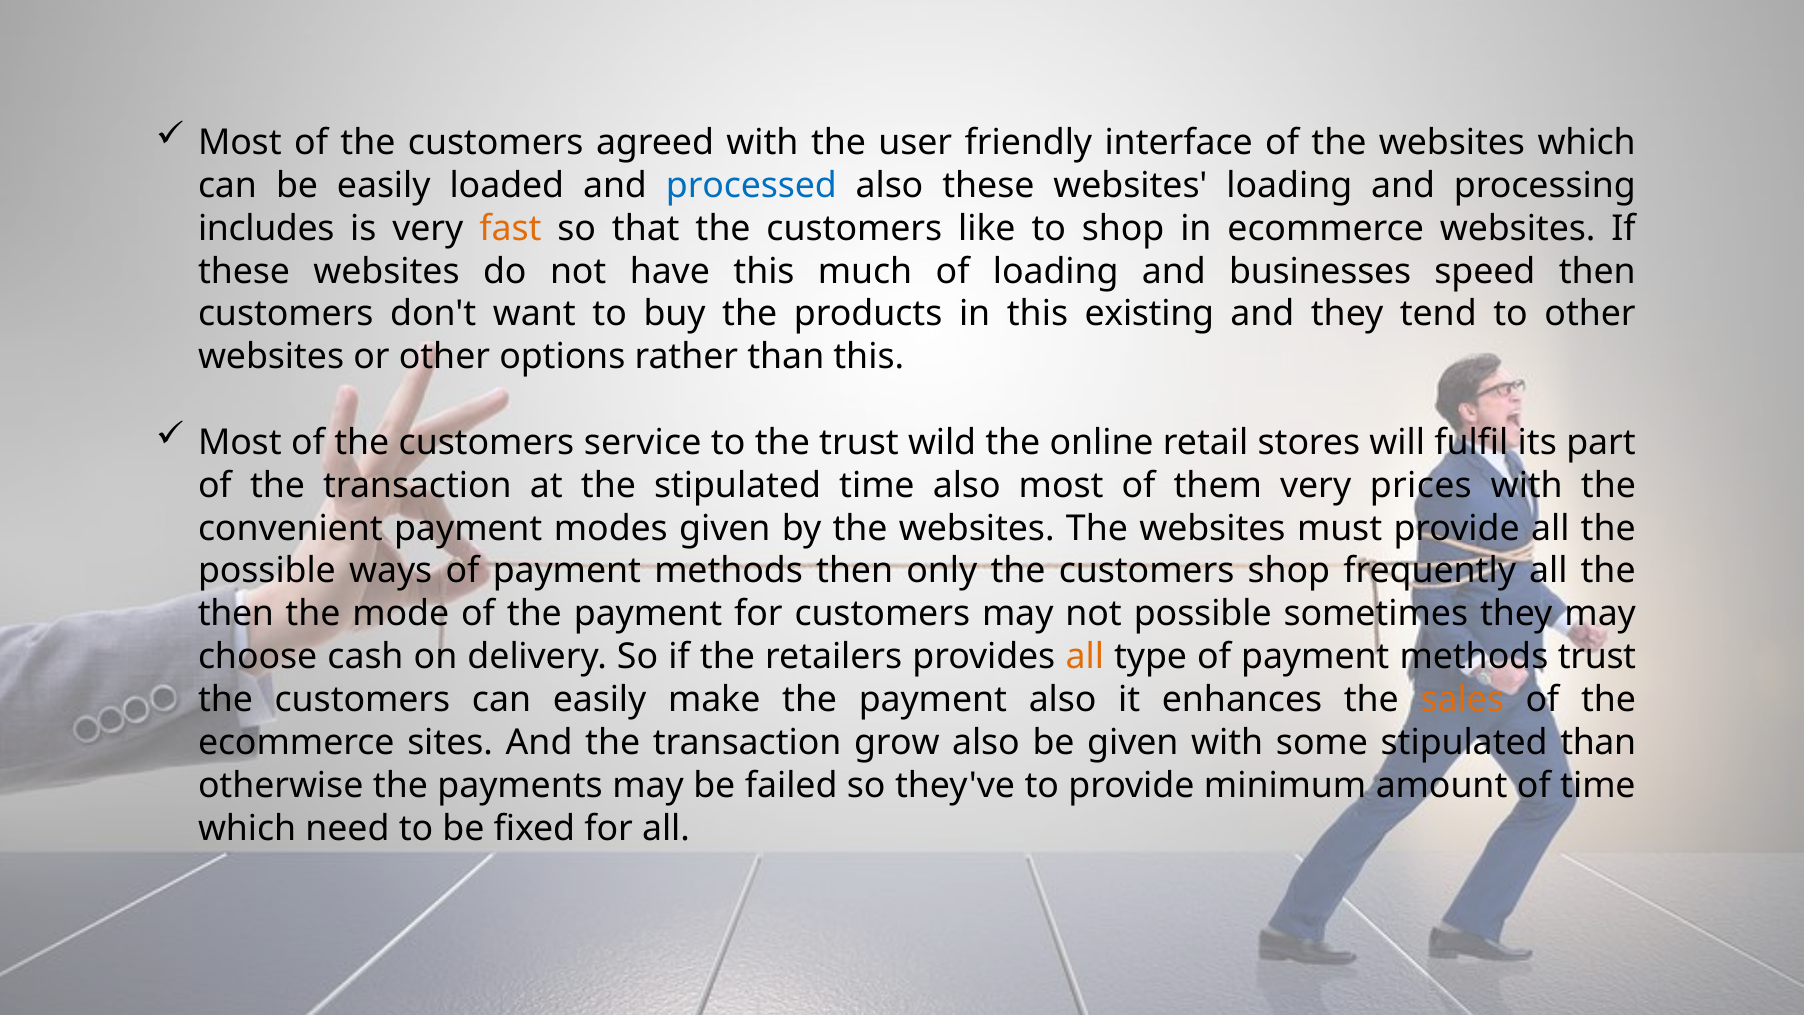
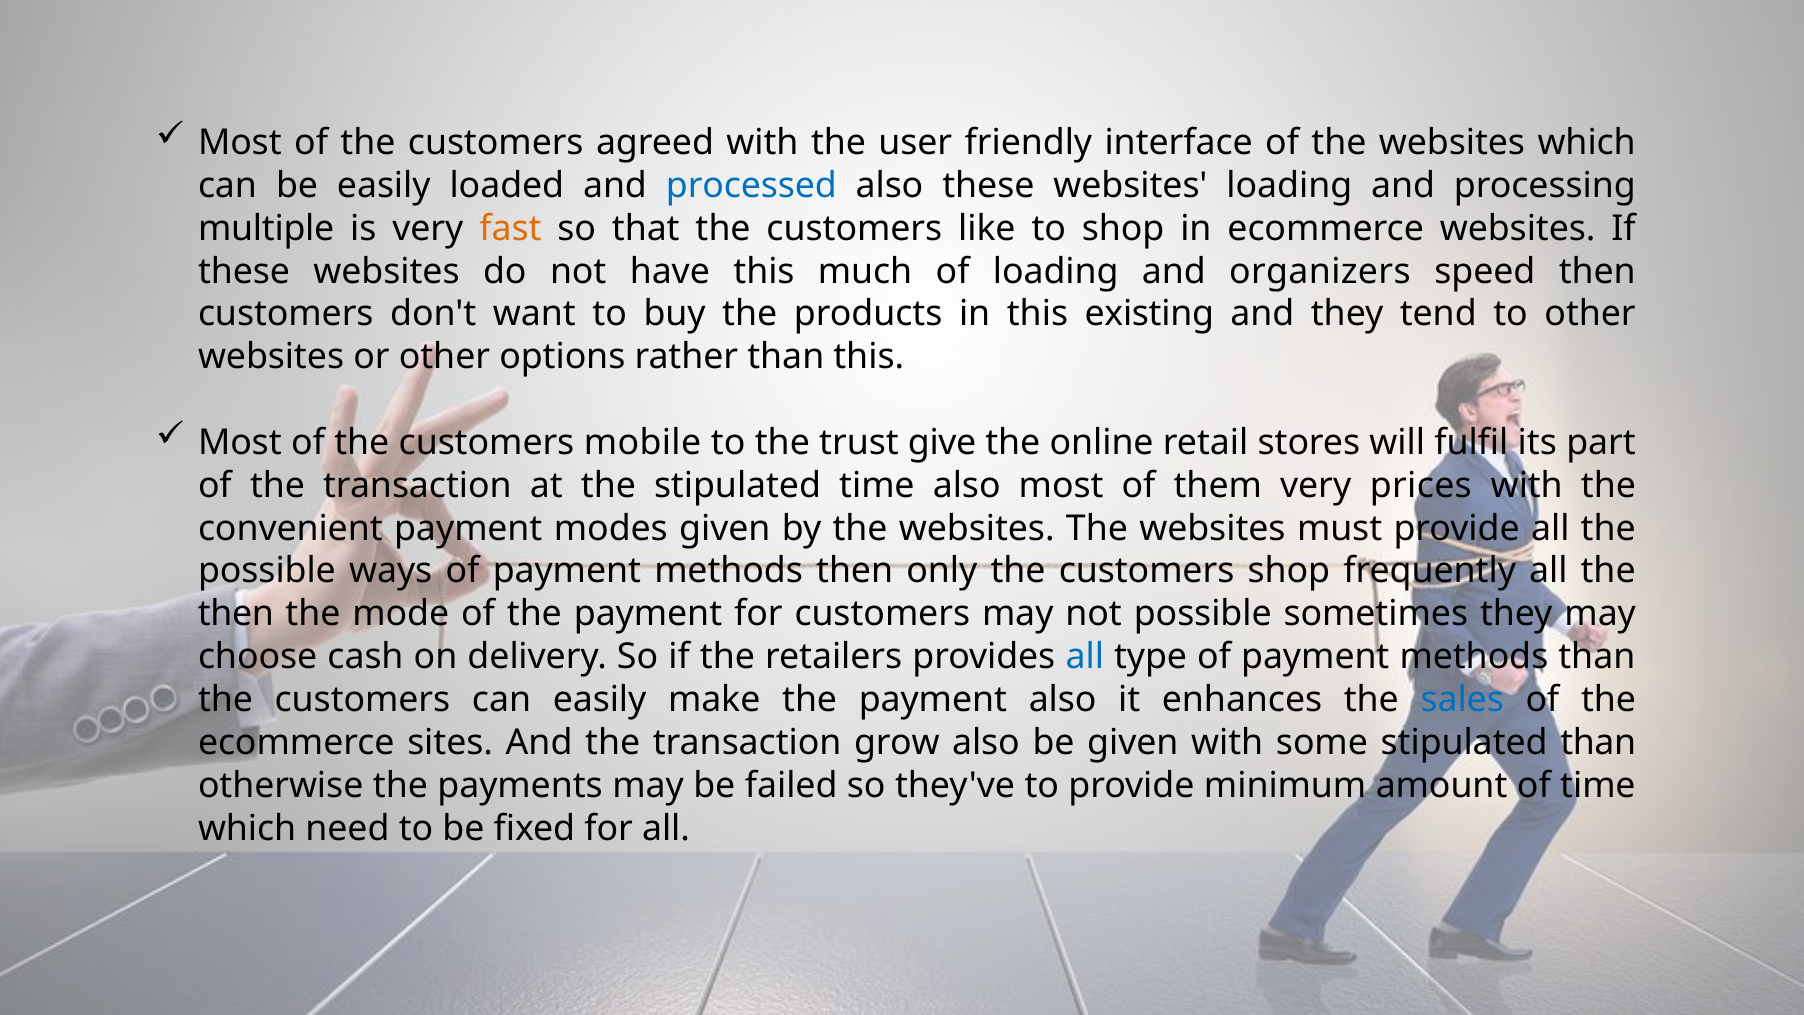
includes: includes -> multiple (266, 228)
businesses: businesses -> organizers (1320, 271)
service: service -> mobile (643, 443)
wild: wild -> give (942, 443)
all colour: orange -> blue (1085, 657)
methods trust: trust -> than (1597, 657)
sales colour: orange -> blue (1462, 700)
